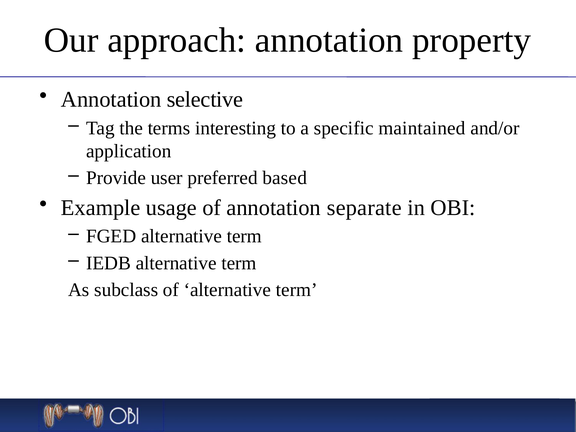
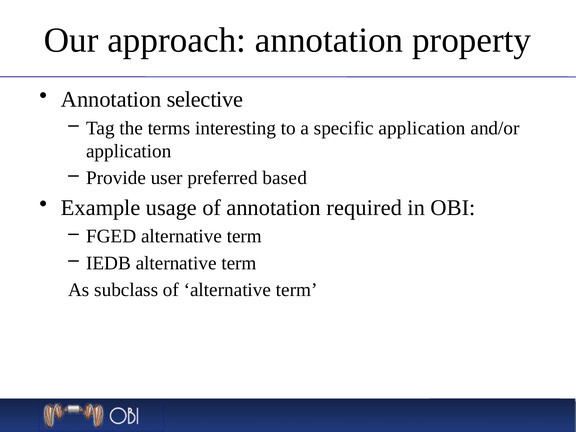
specific maintained: maintained -> application (422, 128)
separate: separate -> required (364, 208)
